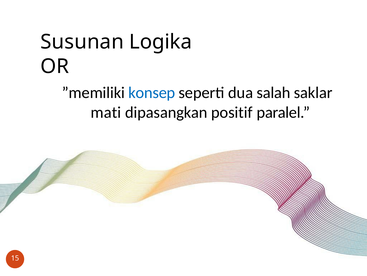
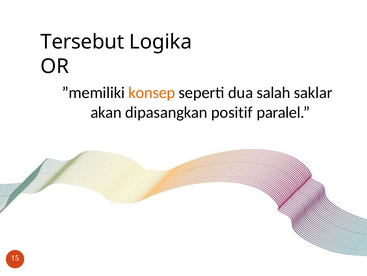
Susunan: Susunan -> Tersebut (82, 42)
konsep colour: blue -> orange (152, 93)
mati: mati -> akan (106, 112)
